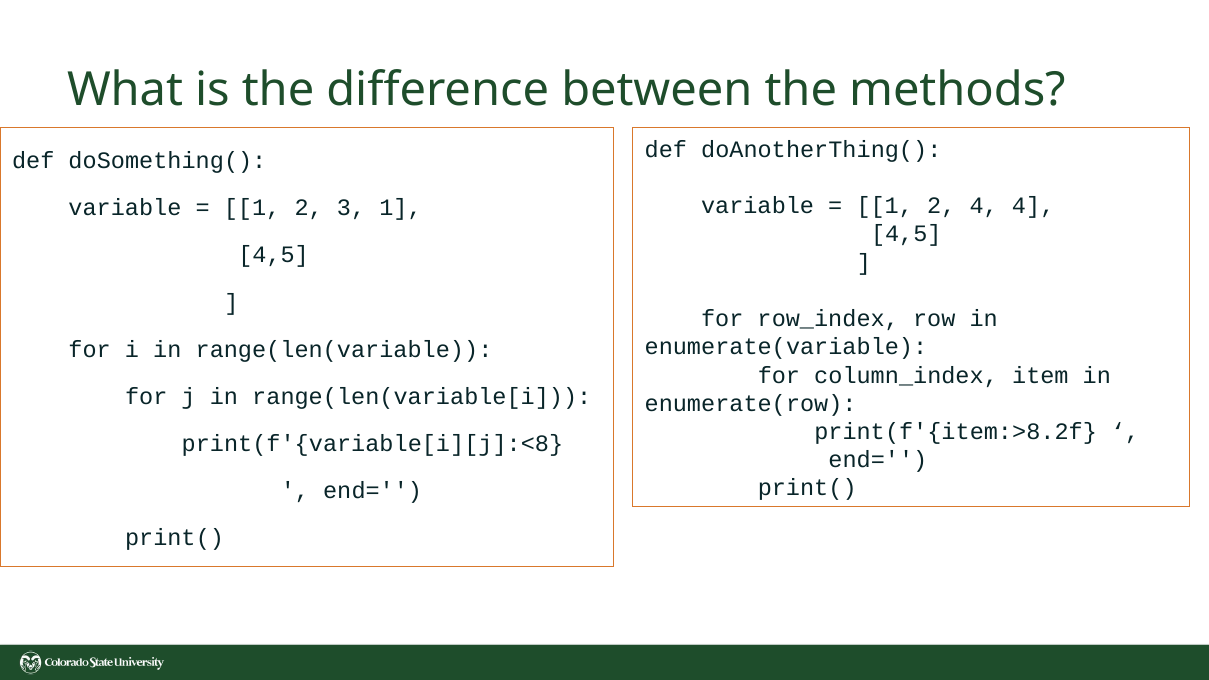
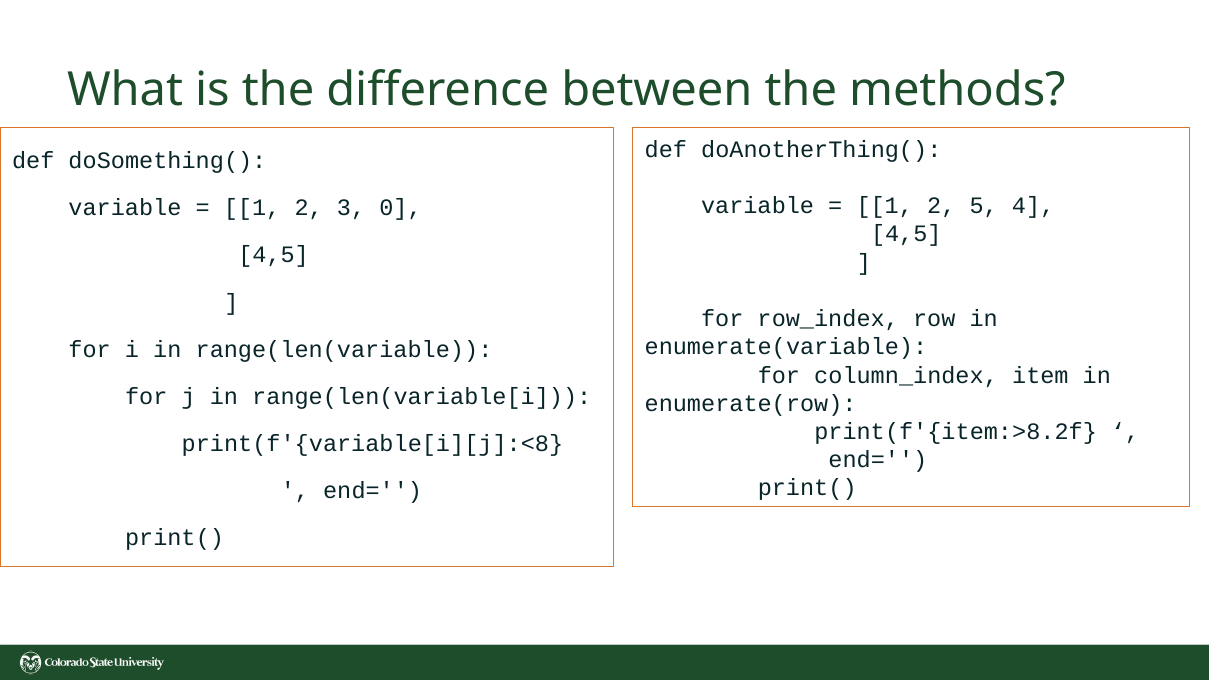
2 4: 4 -> 5 (984, 206)
3 1: 1 -> 0 (400, 208)
